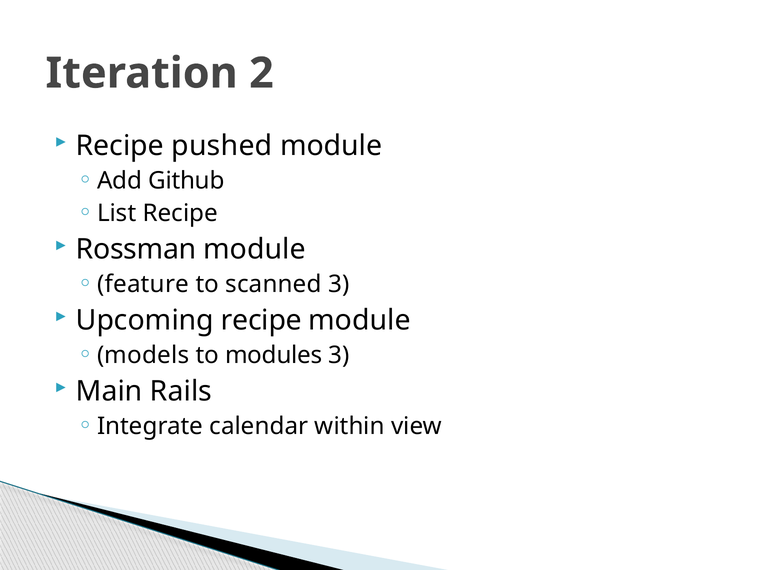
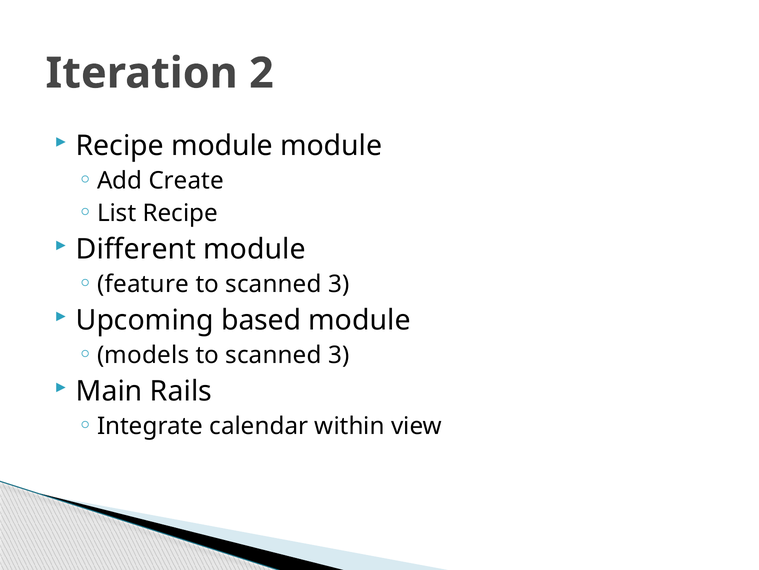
Recipe pushed: pushed -> module (222, 146)
Github: Github -> Create (186, 181)
Rossman: Rossman -> Different (136, 249)
Upcoming recipe: recipe -> based (261, 320)
modules: modules -> scanned (273, 355)
